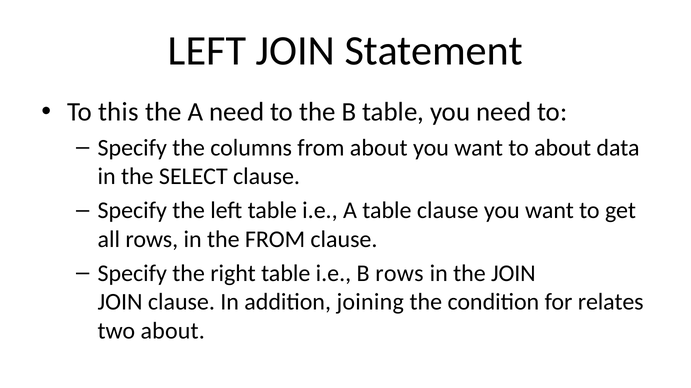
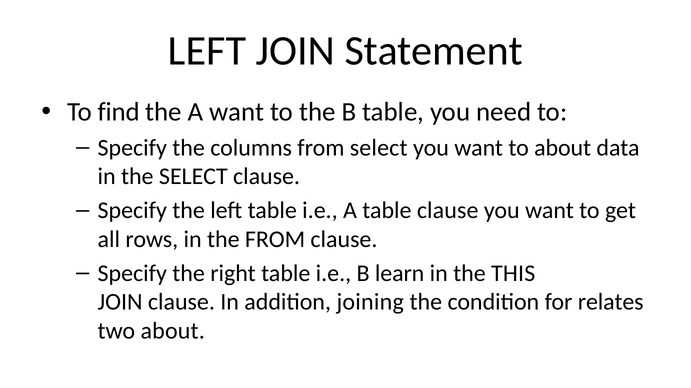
this: this -> find (119, 112)
A need: need -> want (237, 112)
from about: about -> select (379, 148)
B rows: rows -> learn (400, 274)
the JOIN: JOIN -> THIS (513, 274)
